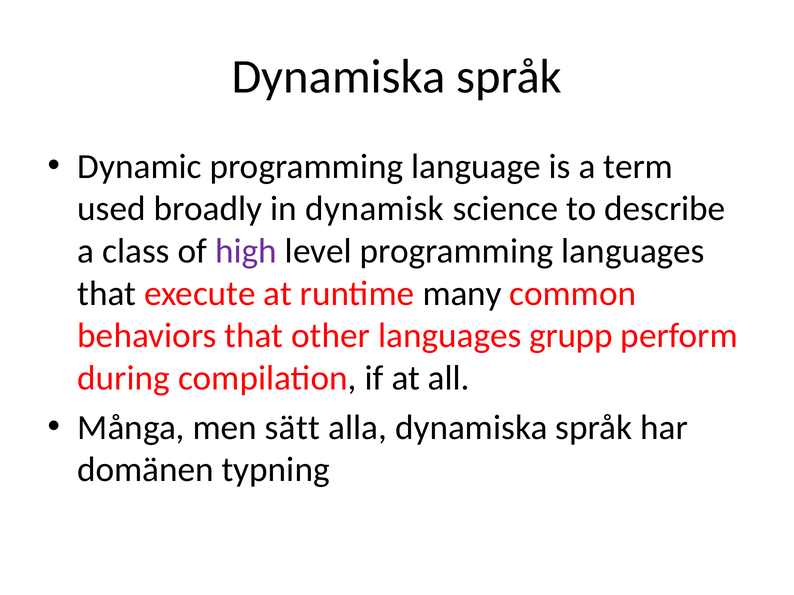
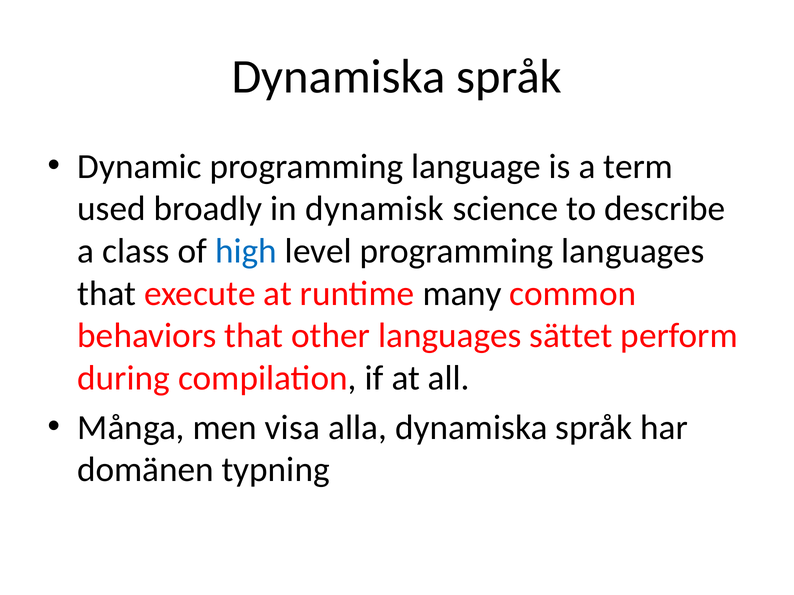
high colour: purple -> blue (246, 251)
grupp: grupp -> sättet (571, 336)
sätt: sätt -> visa (293, 428)
